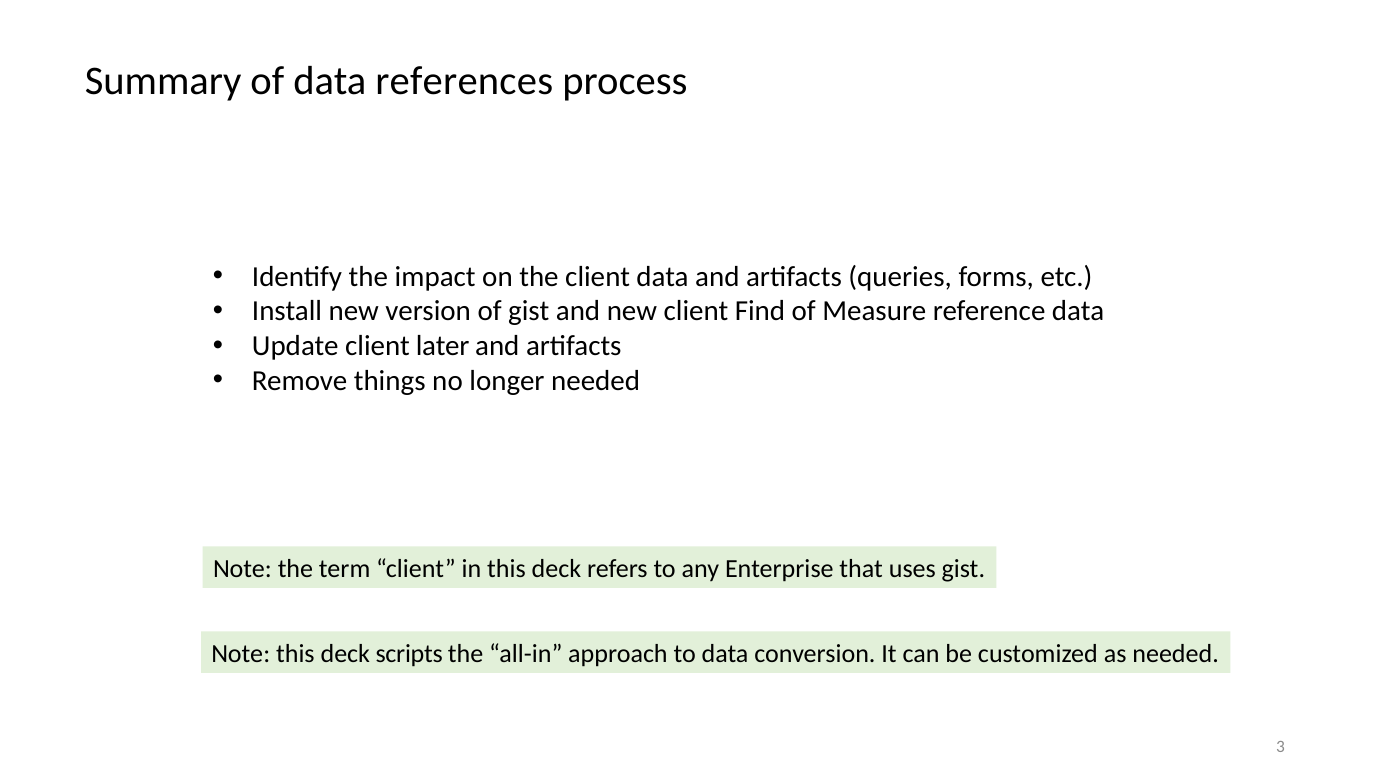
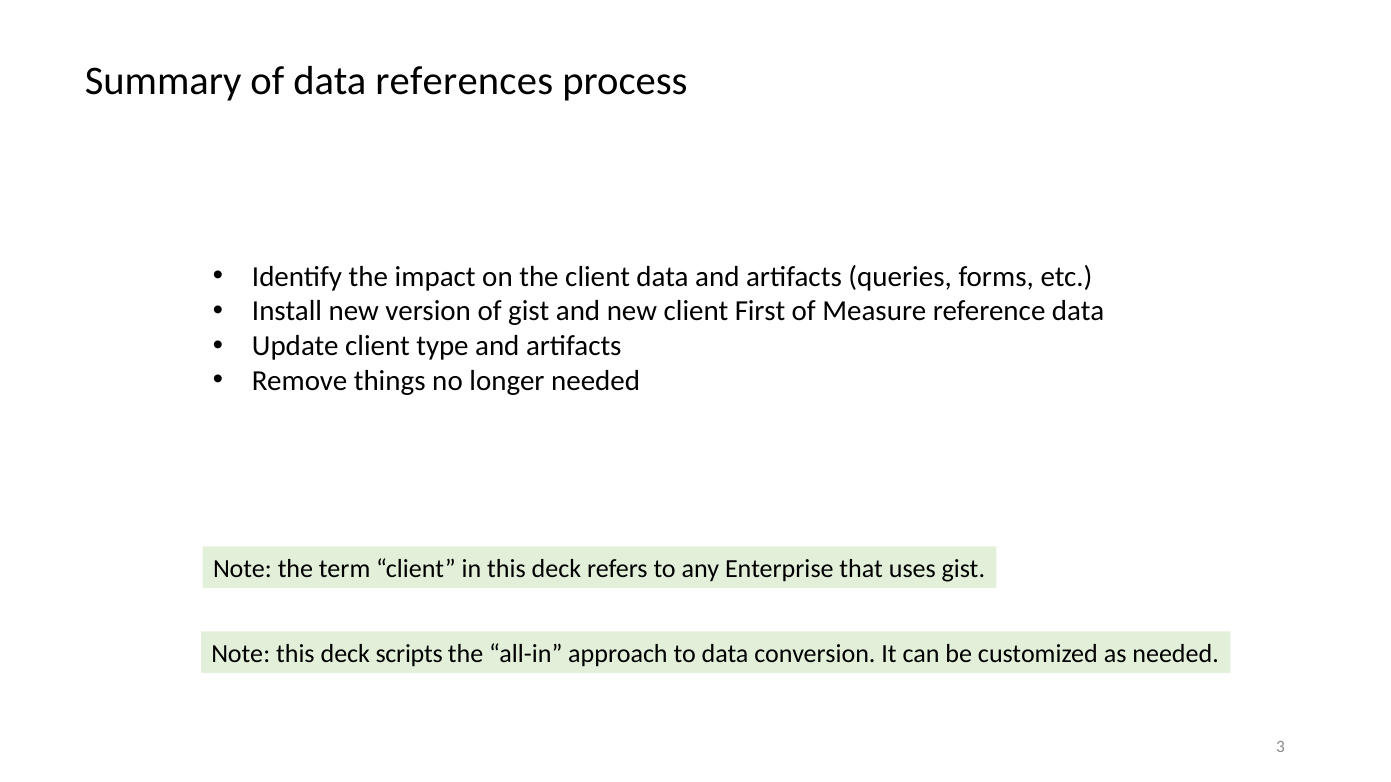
Find: Find -> First (760, 312)
later: later -> type (443, 346)
